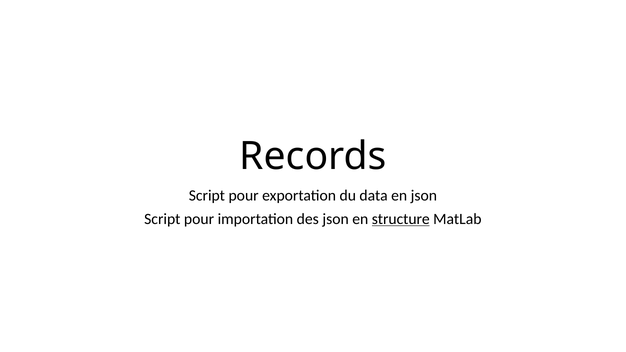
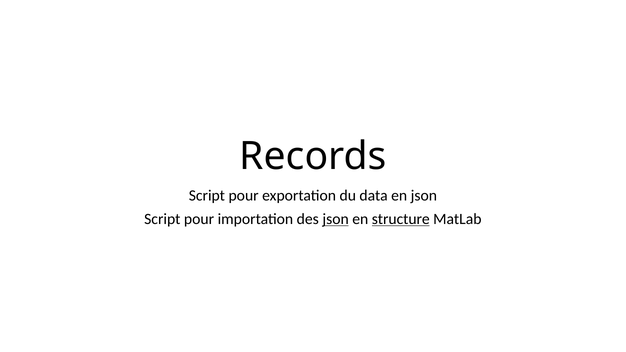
json underline: none -> present (336, 219)
